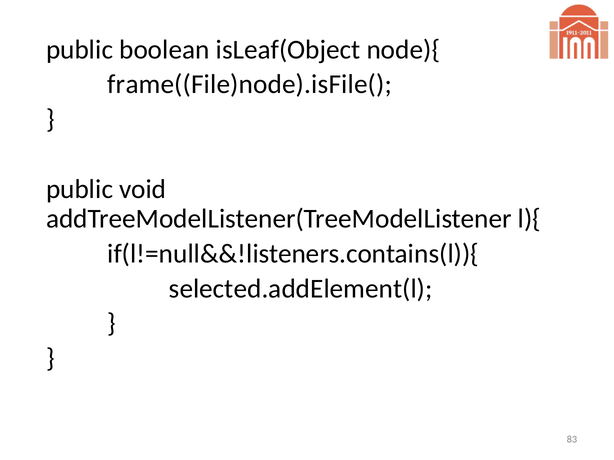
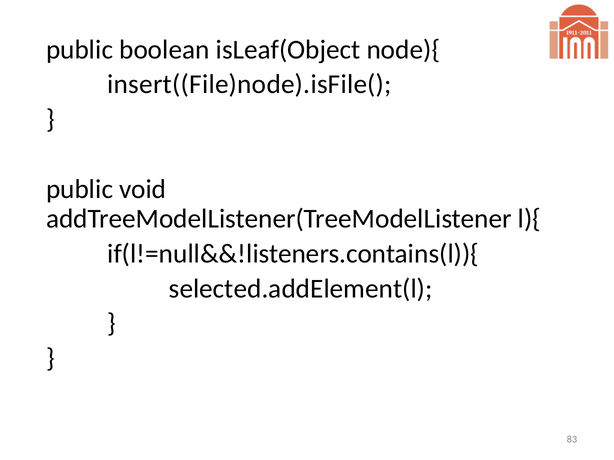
frame((File)node).isFile(: frame((File)node).isFile( -> insert((File)node).isFile( (250, 85)
